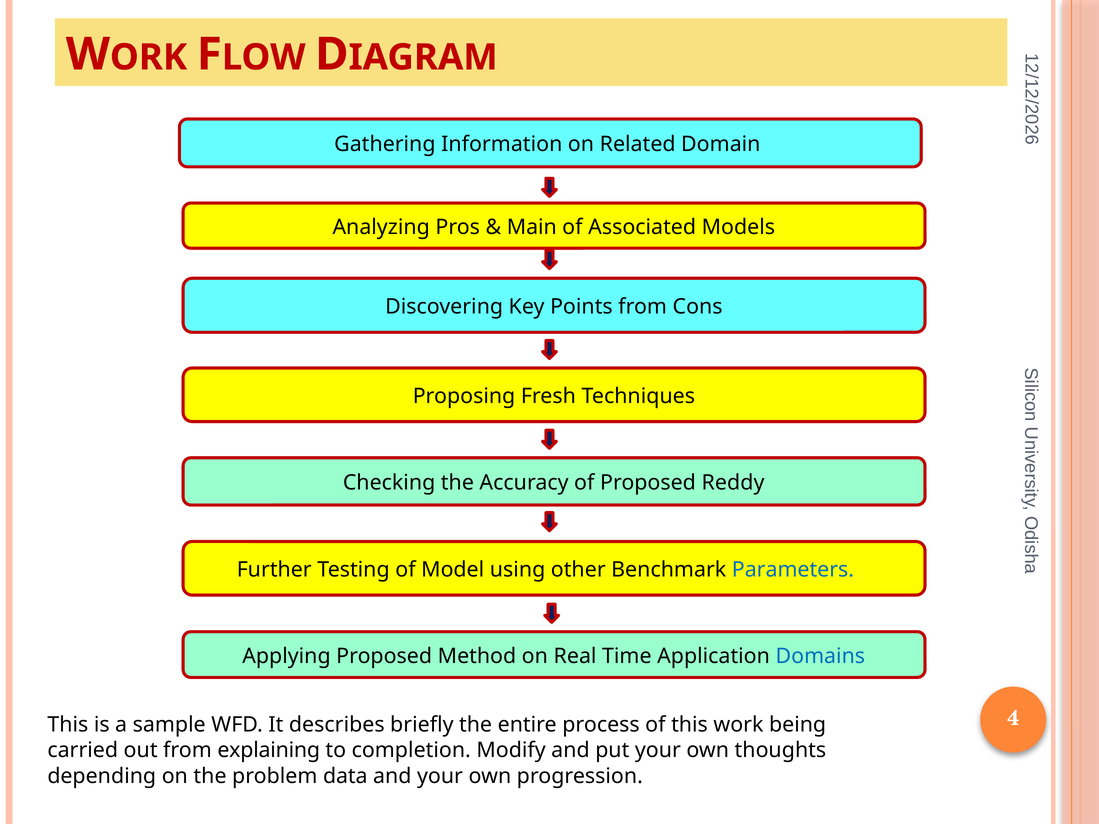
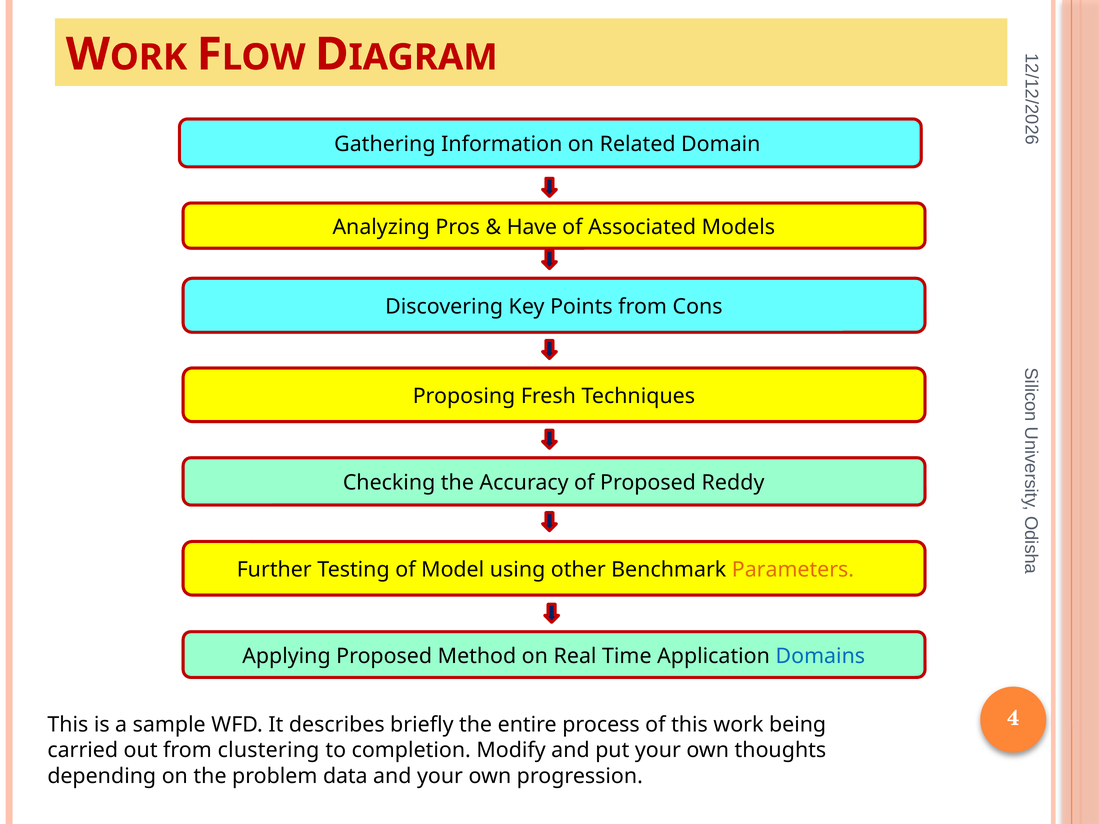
Main: Main -> Have (532, 227)
Parameters colour: blue -> orange (793, 570)
explaining: explaining -> clustering (269, 751)
